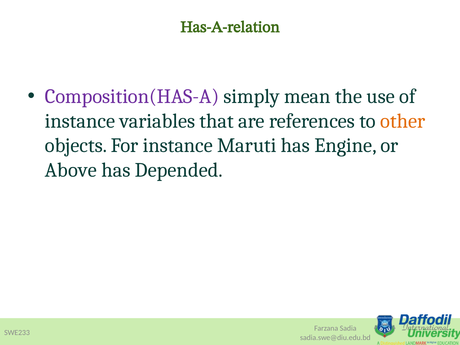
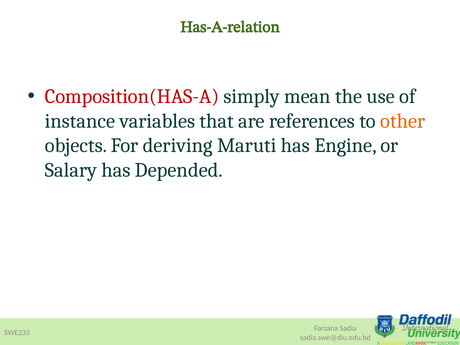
Composition(HAS-A colour: purple -> red (132, 96)
For instance: instance -> deriving (178, 146)
Above: Above -> Salary (71, 170)
